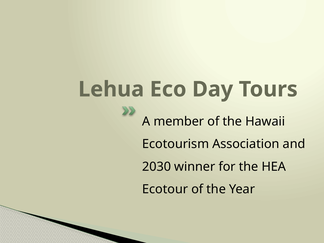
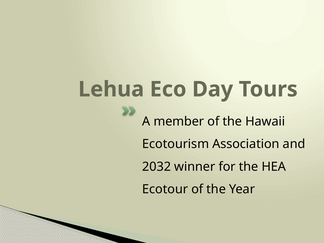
2030: 2030 -> 2032 (157, 167)
